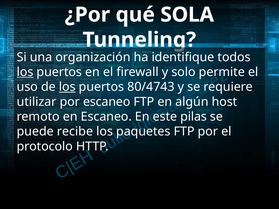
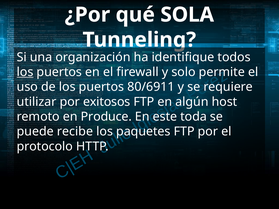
los underline: present -> none (67, 87)
80/4743: 80/4743 -> 80/6911 (151, 87)
por escaneo: escaneo -> exitosos (107, 102)
en Escaneo: Escaneo -> Produce (106, 117)
pilas: pilas -> toda (194, 117)
